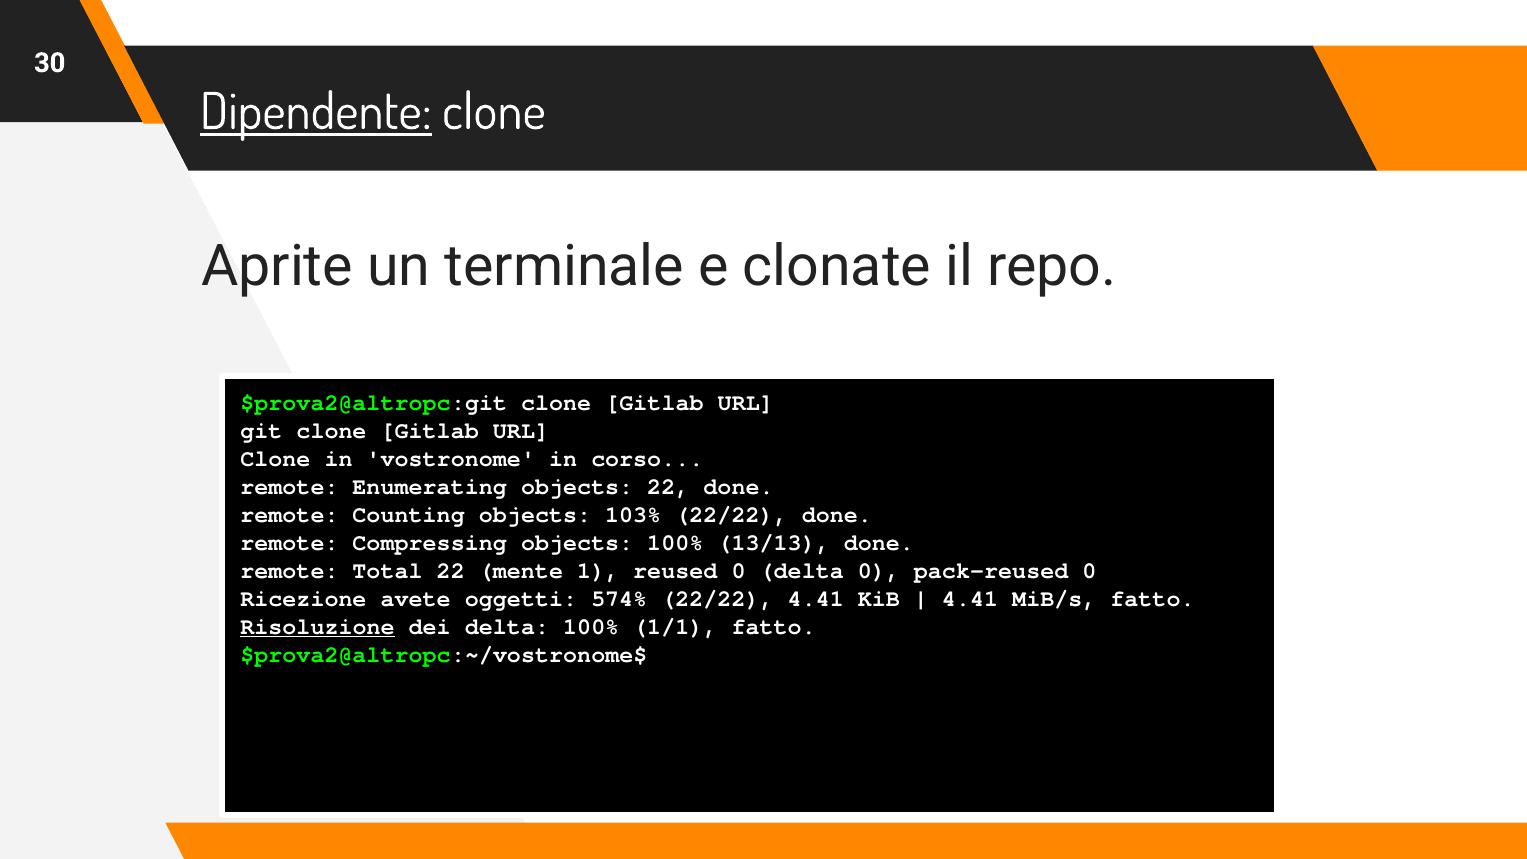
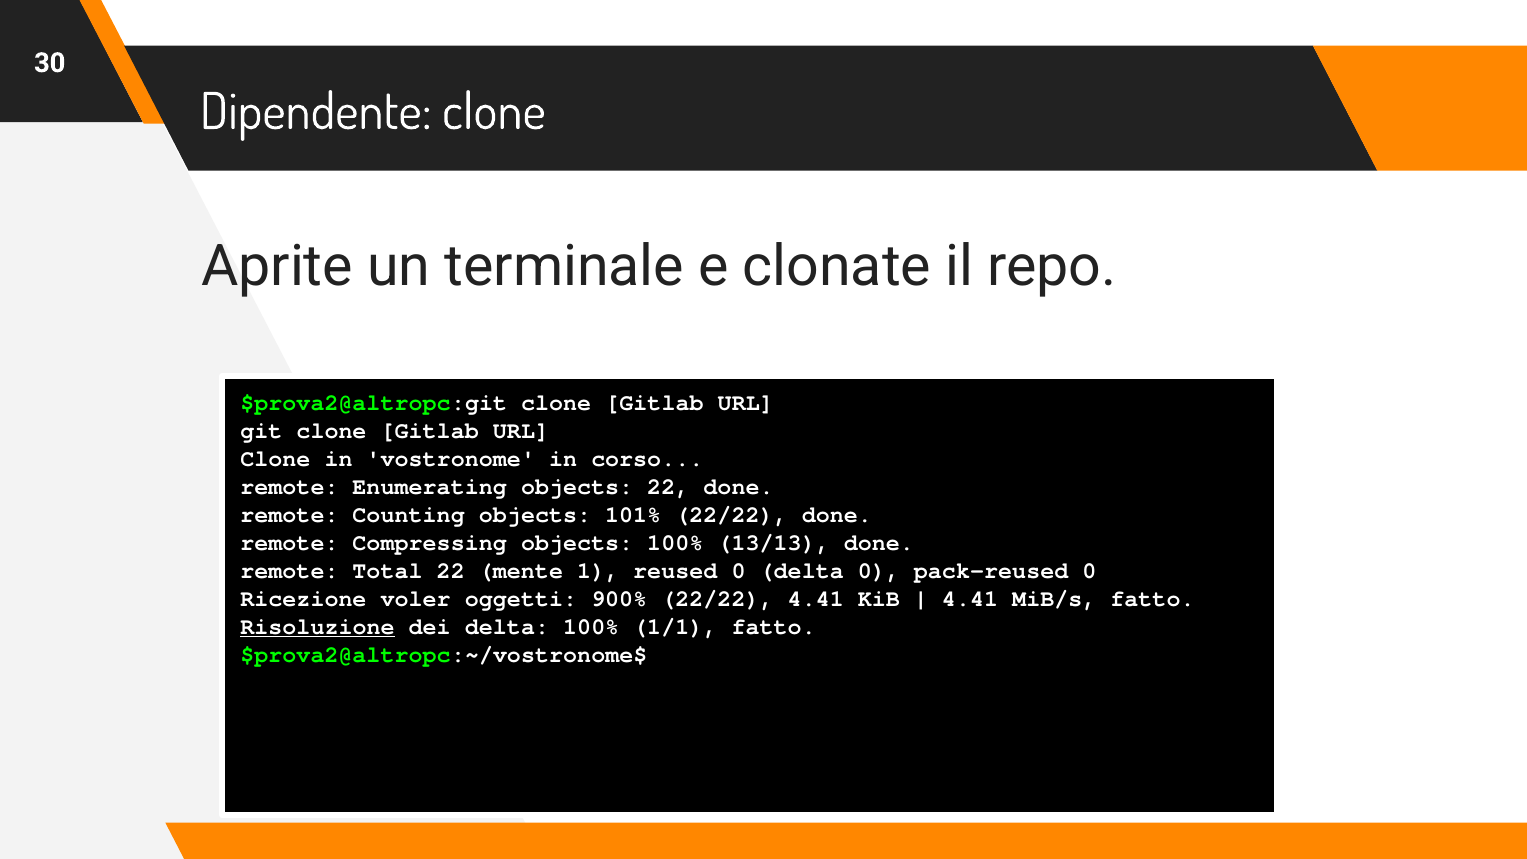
Dipendente underline: present -> none (316, 112)
103%: 103% -> 101% (633, 514)
avete: avete -> voler (416, 598)
574%: 574% -> 900% (619, 598)
